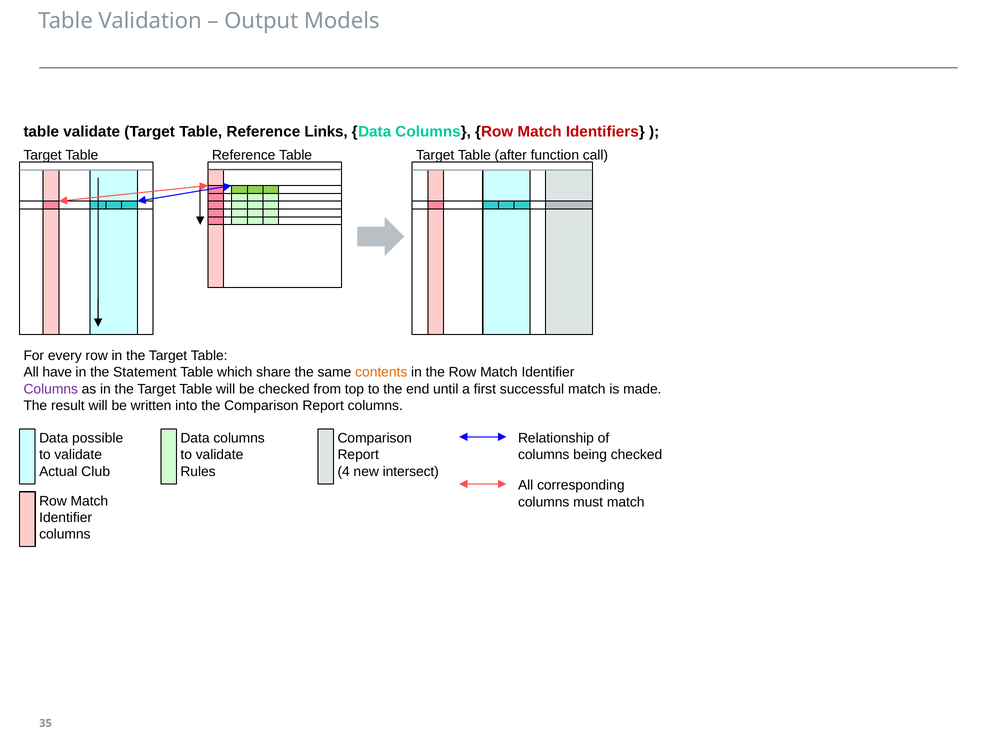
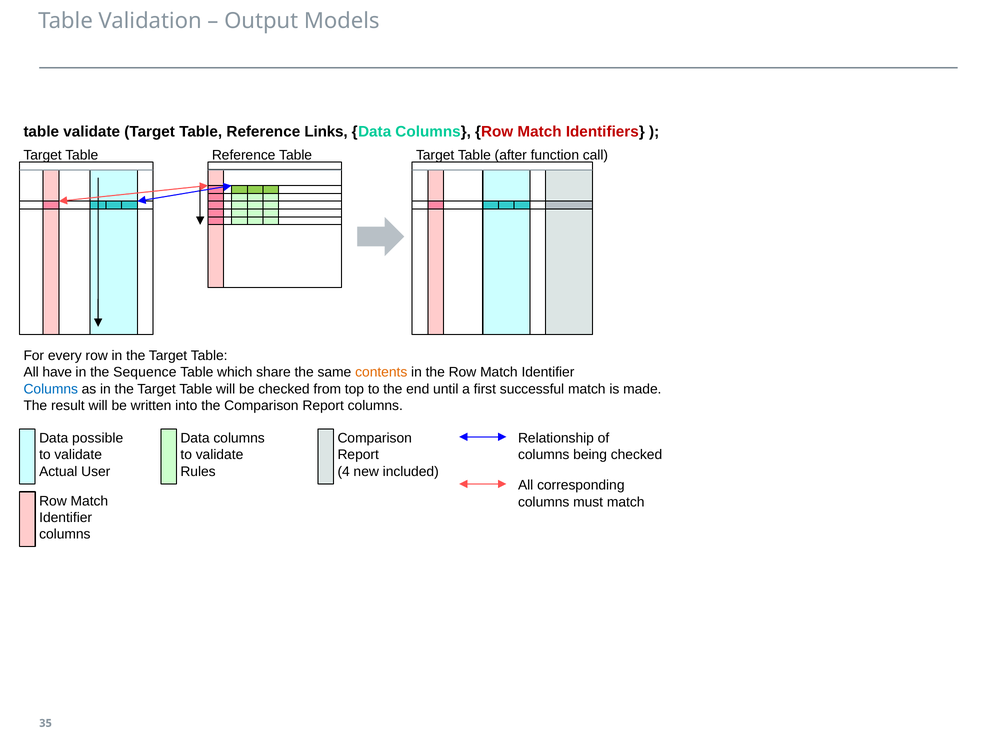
Statement: Statement -> Sequence (145, 372)
Columns colour: purple -> blue (51, 389)
Club: Club -> User (96, 471)
intersect: intersect -> included (411, 471)
